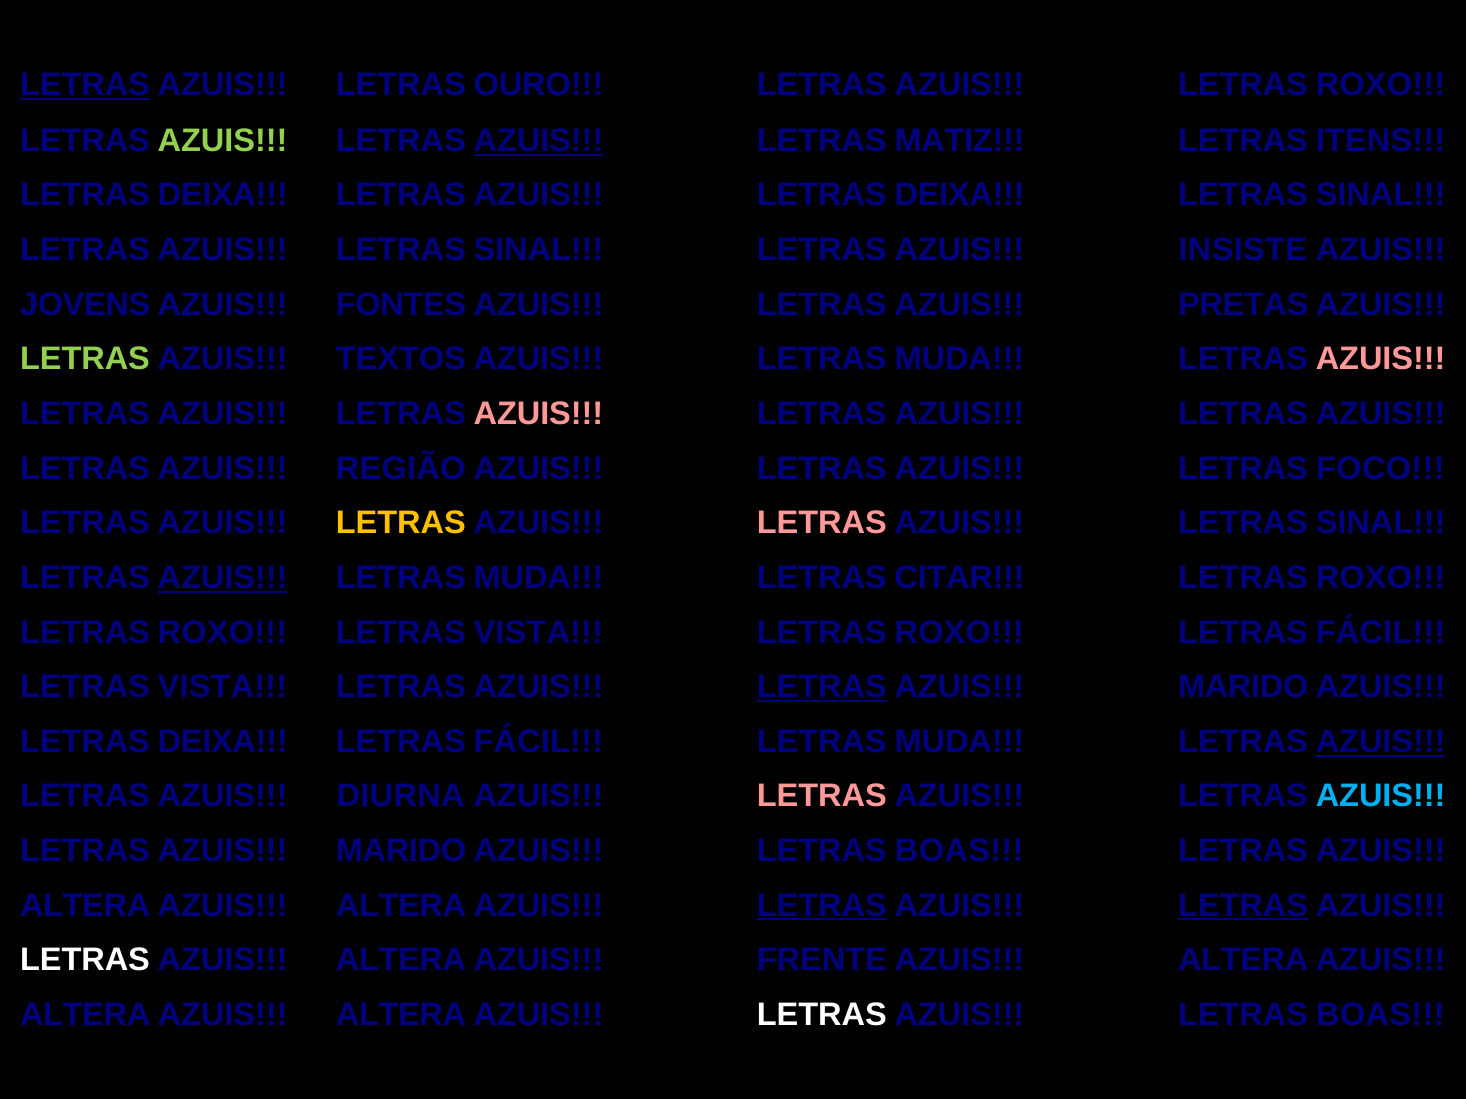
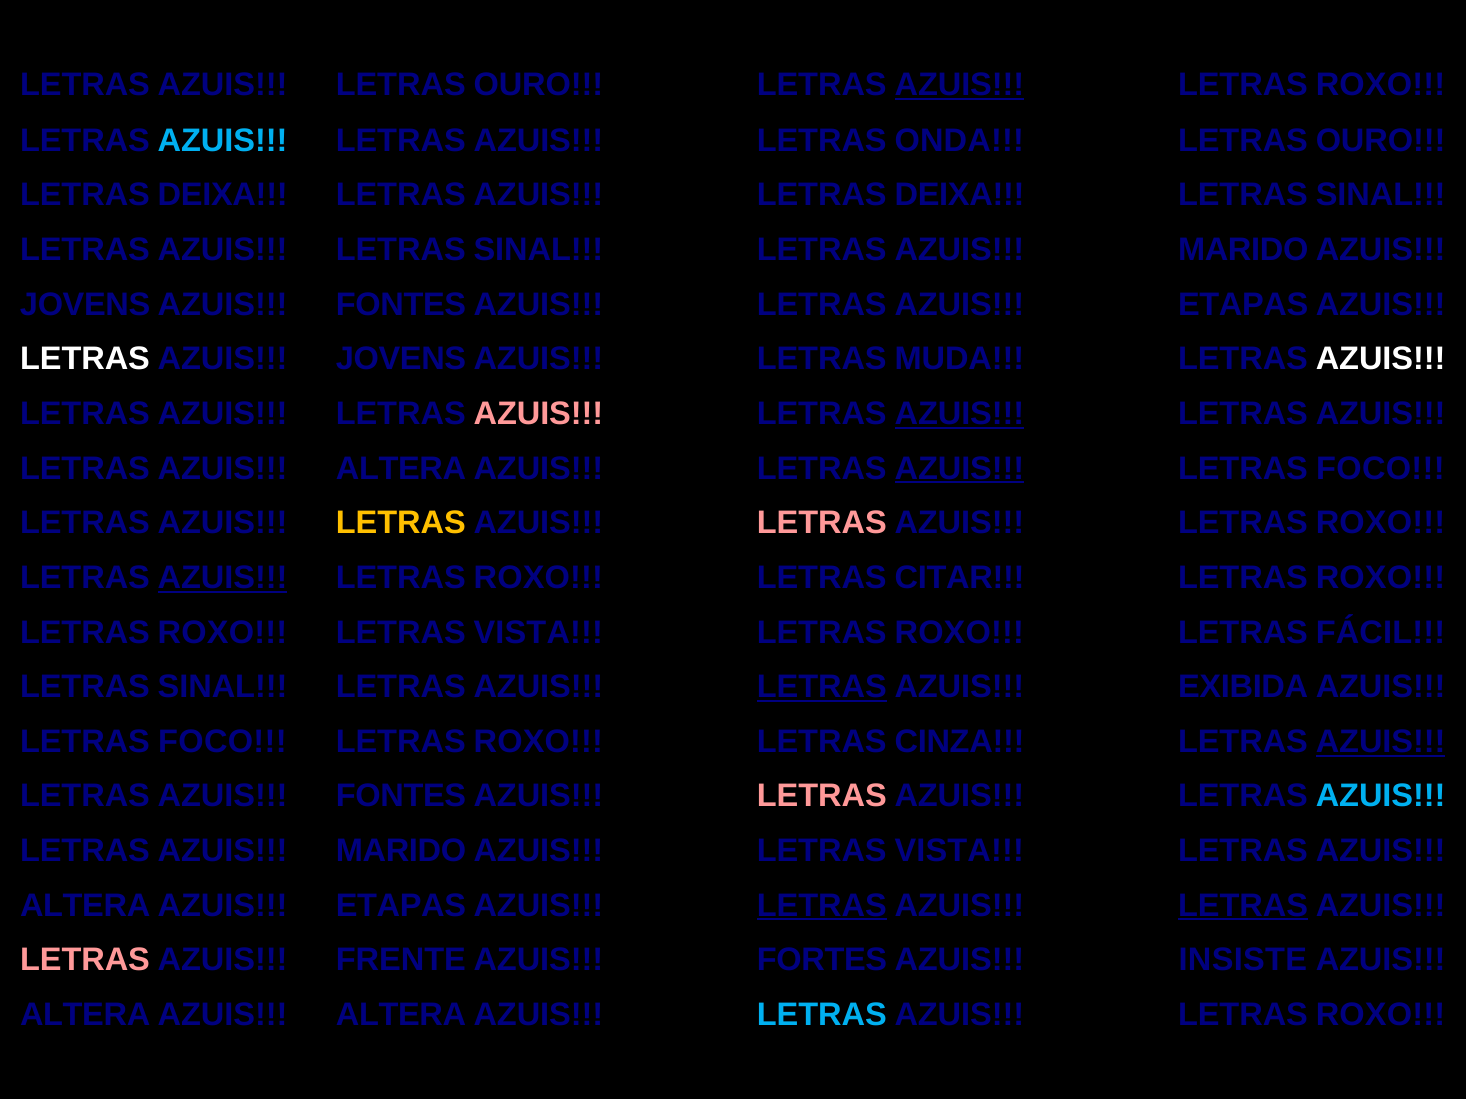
LETRAS underline: present -> none (85, 85)
AZUIS underline: none -> present (959, 85)
AZUIS colour: light green -> light blue (223, 141)
AZUIS underline: present -> none (538, 141)
MATIZ: MATIZ -> ONDA (959, 141)
ITENS: ITENS -> OURO (1381, 141)
INSISTE: INSISTE -> MARIDO (1243, 250)
LETRAS AZUIS PRETAS: PRETAS -> ETAPAS (1243, 305)
LETRAS colour: light green -> white (85, 359)
TEXTOS: TEXTOS -> JOVENS (401, 359)
AZUIS colour: pink -> white (1381, 359)
AZUIS underline: none -> present (959, 414)
REGIÃO: REGIÃO -> ALTERA (401, 469)
AZUIS underline: none -> present (959, 469)
SINAL: SINAL -> ROXO (1380, 523)
MUDA: MUDA -> ROXO (538, 578)
VISTA: VISTA -> SINAL (223, 687)
MARIDO: MARIDO -> EXIBIDA (1243, 687)
DEIXA: DEIXA -> FOCO (222, 742)
FÁCIL: FÁCIL -> ROXO (538, 742)
MUDA: MUDA -> CINZA (960, 742)
LETRAS AZUIS DIURNA: DIURNA -> FONTES (401, 797)
BOAS: BOAS -> VISTA (959, 851)
ALTERA: ALTERA -> ETAPAS (401, 906)
LETRAS colour: white -> pink (85, 961)
ALTERA: ALTERA -> FRENTE (401, 961)
FRENTE: FRENTE -> FORTES (822, 961)
ALTERA: ALTERA -> INSISTE (1243, 961)
LETRAS colour: white -> light blue (822, 1015)
BOAS: BOAS -> ROXO (1380, 1015)
